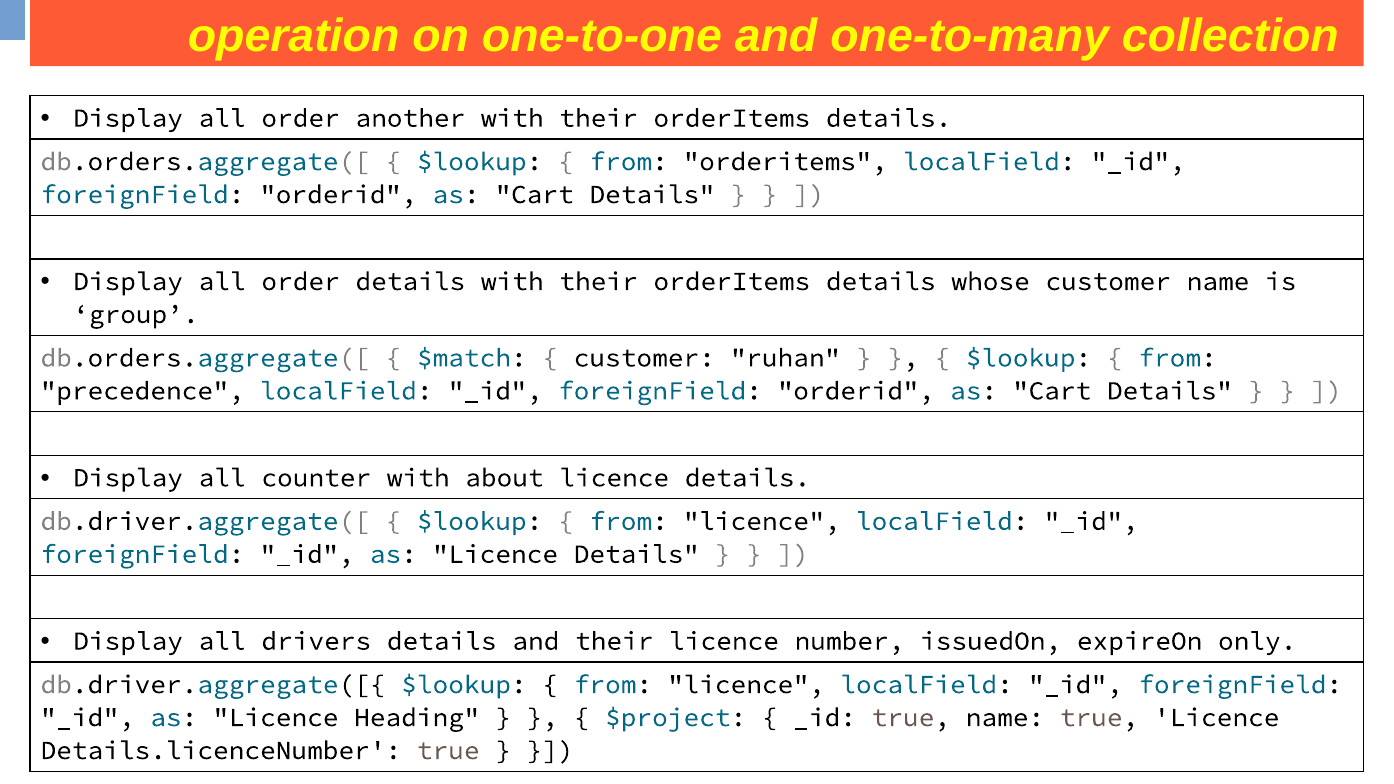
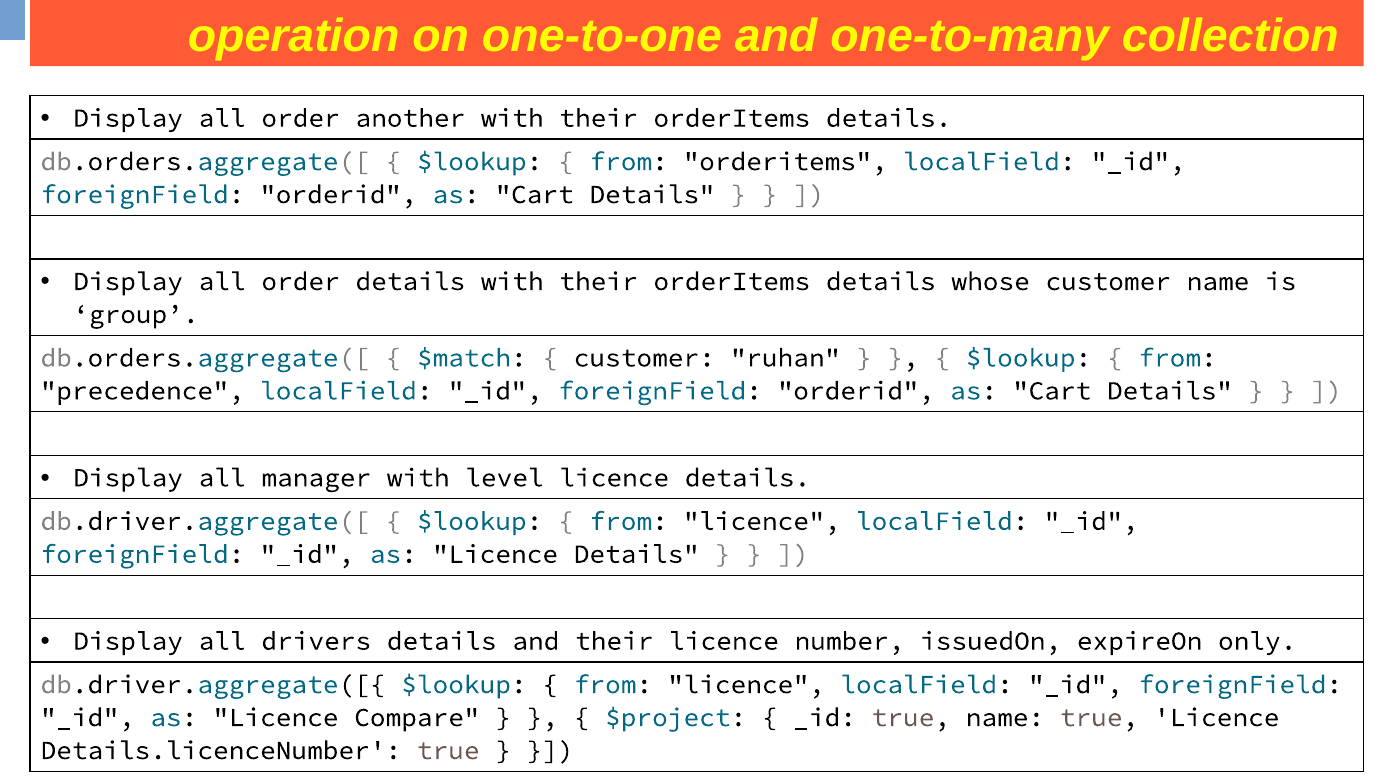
counter: counter -> manager (316, 478)
about: about -> level (504, 478)
Heading: Heading -> Compare (417, 718)
